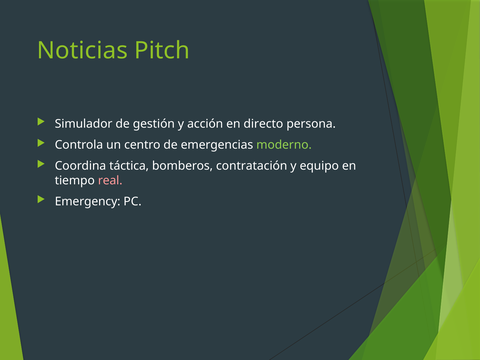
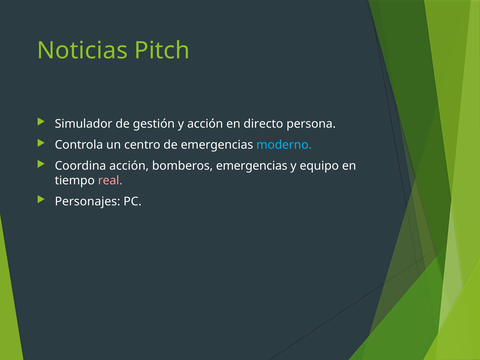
moderno colour: light green -> light blue (284, 145)
Coordina táctica: táctica -> acción (129, 166)
bomberos contratación: contratación -> emergencias (252, 166)
Emergency: Emergency -> Personajes (88, 201)
